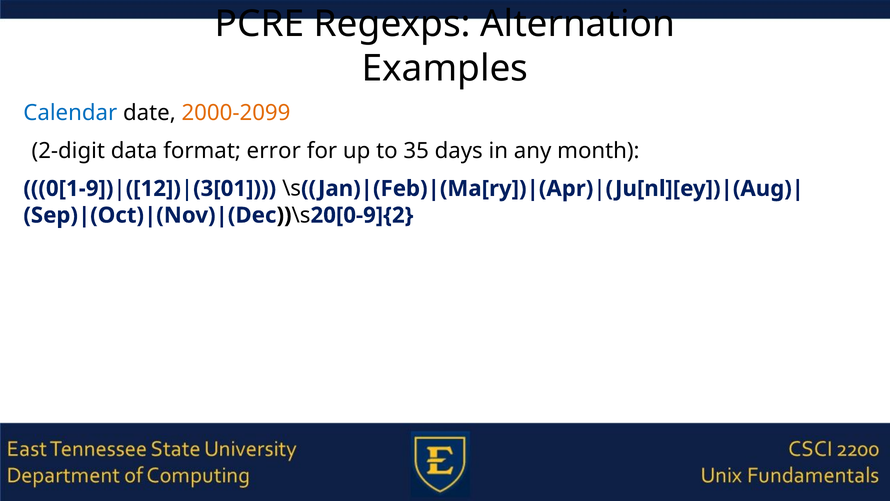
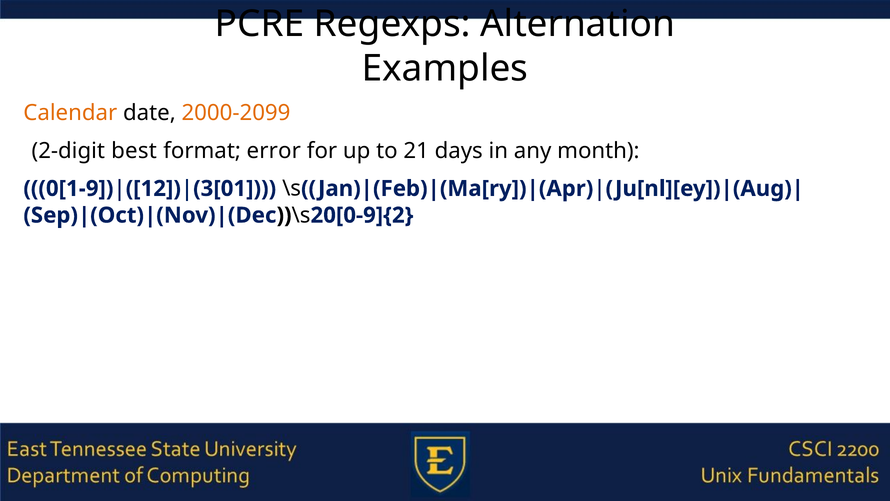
Calendar colour: blue -> orange (70, 113)
data: data -> best (134, 151)
35: 35 -> 21 (416, 151)
